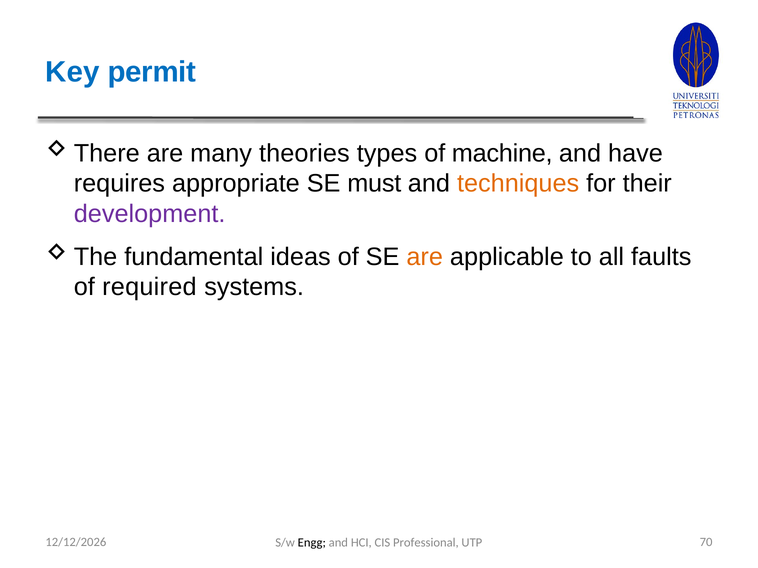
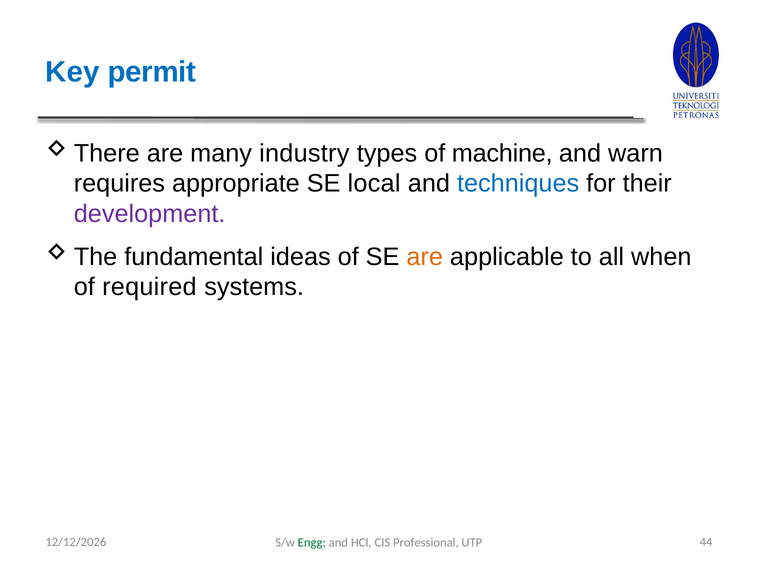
theories: theories -> industry (304, 153)
have: have -> warn (636, 153)
must: must -> local (374, 184)
techniques colour: orange -> blue (518, 184)
faults: faults -> when (661, 257)
Engg colour: black -> green (312, 543)
70: 70 -> 44 (706, 543)
